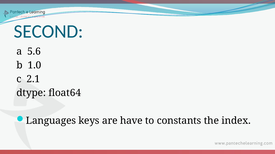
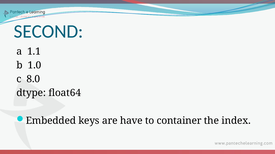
5.6: 5.6 -> 1.1 (34, 52)
2.1: 2.1 -> 8.0 (33, 79)
Languages: Languages -> Embedded (51, 121)
constants: constants -> container (179, 121)
